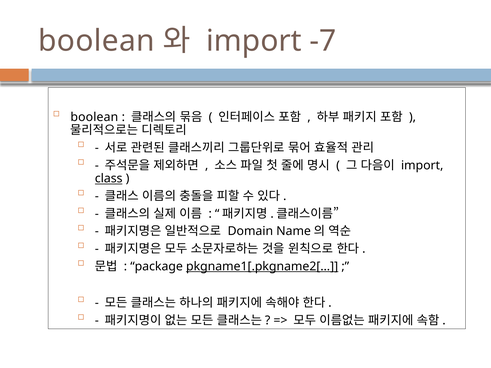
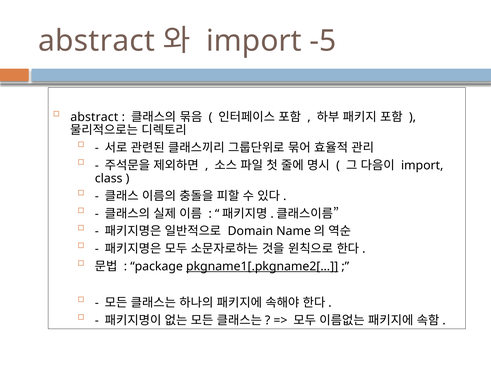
boolean: boolean -> abstract (97, 41)
-7: -7 -> -5 (323, 41)
boolean: boolean -> abstract (94, 117)
class underline: present -> none (109, 179)
